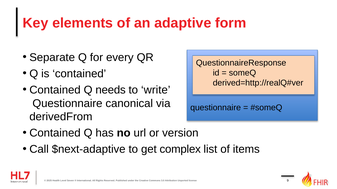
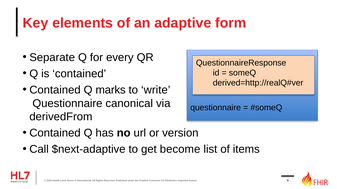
needs: needs -> marks (111, 90)
complex: complex -> become (180, 150)
